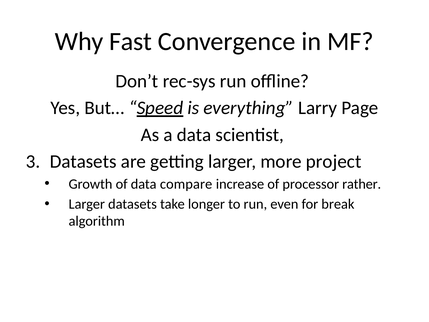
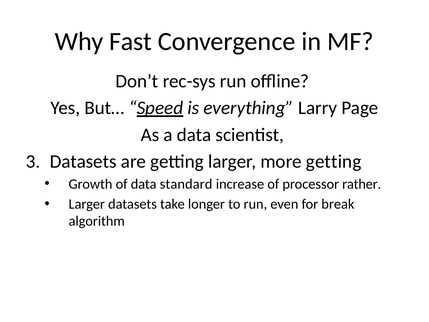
more project: project -> getting (334, 161)
compare: compare -> standard (186, 184)
